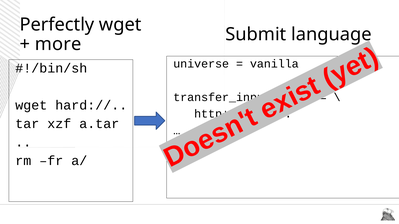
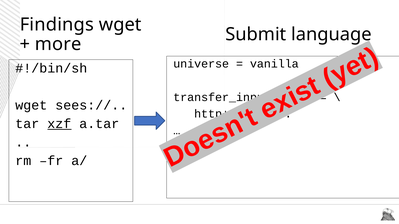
Perfectly: Perfectly -> Findings (57, 25)
hard://: hard:// -> sees:// (91, 105)
xzf underline: none -> present (59, 124)
